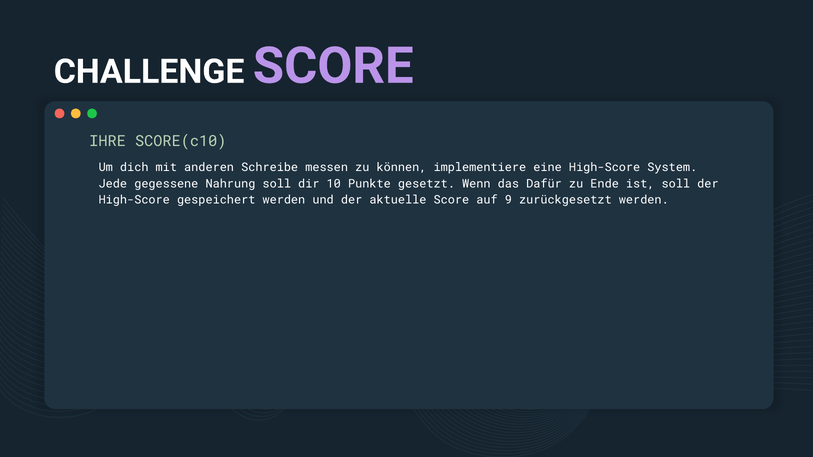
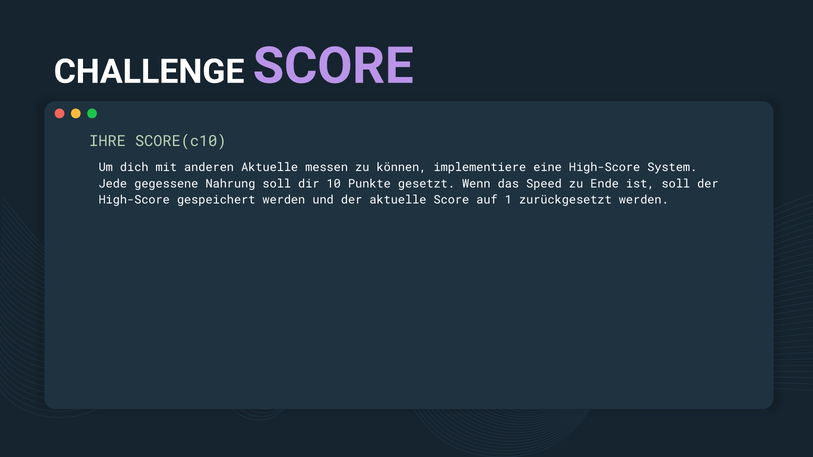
anderen Schreibe: Schreibe -> Aktuelle (270, 167)
Dafür: Dafür -> Speed (544, 184)
9: 9 -> 1 (508, 200)
